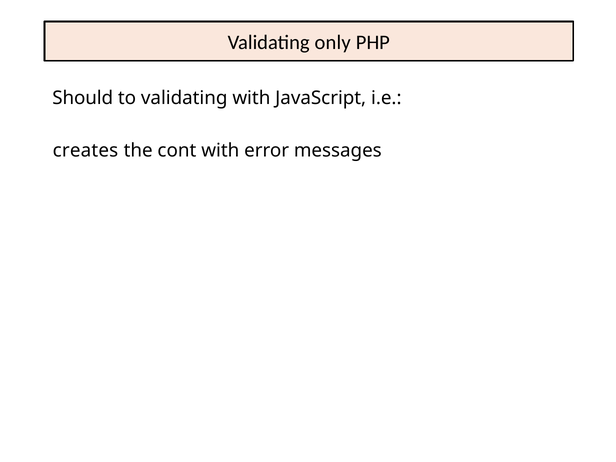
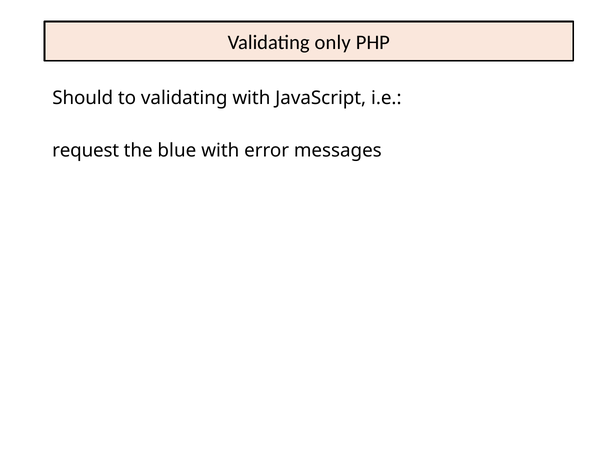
creates: creates -> request (86, 151)
cont: cont -> blue (177, 151)
